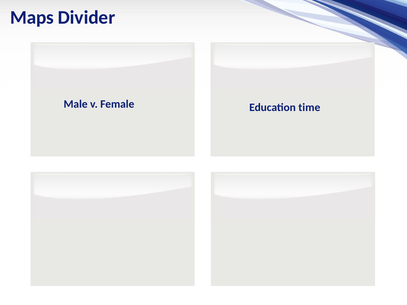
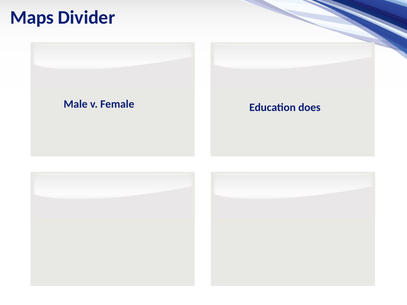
time: time -> does (309, 107)
